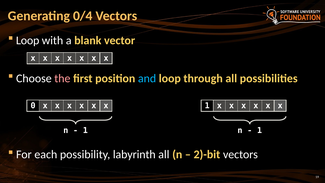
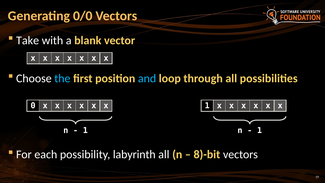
0/4: 0/4 -> 0/0 (83, 16)
Loop: Loop -> Take (28, 40)
the colour: pink -> light blue (62, 78)
2)-bit: 2)-bit -> 8)-bit (207, 154)
